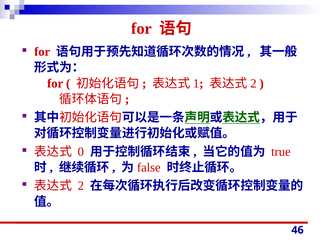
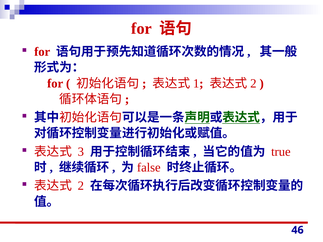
0: 0 -> 3 (81, 152)
